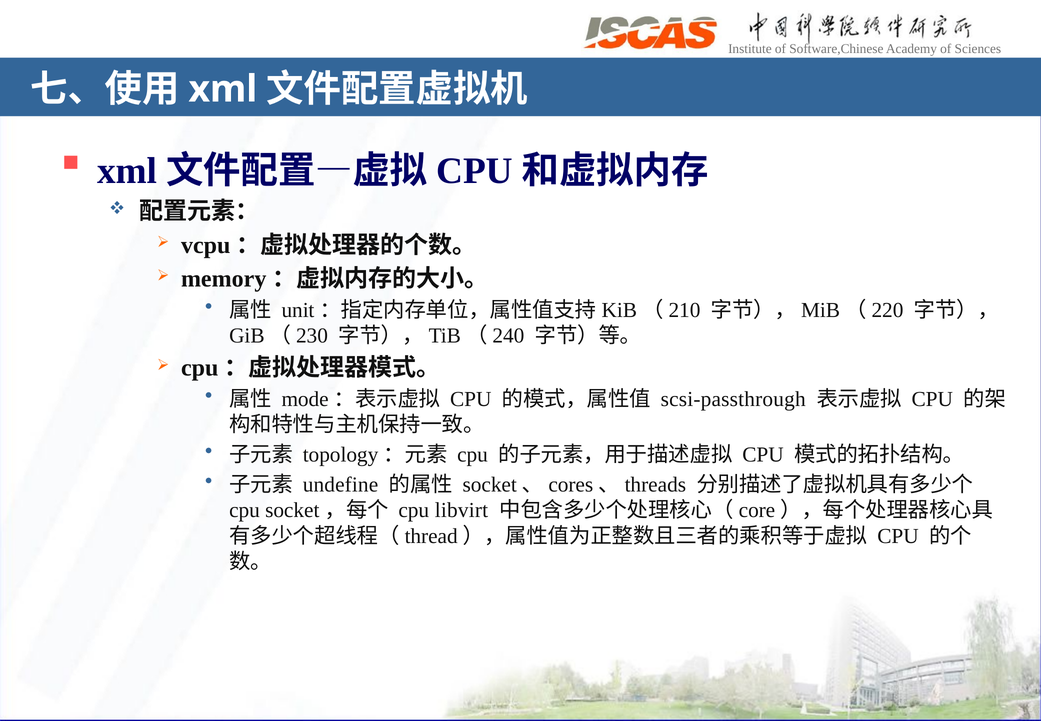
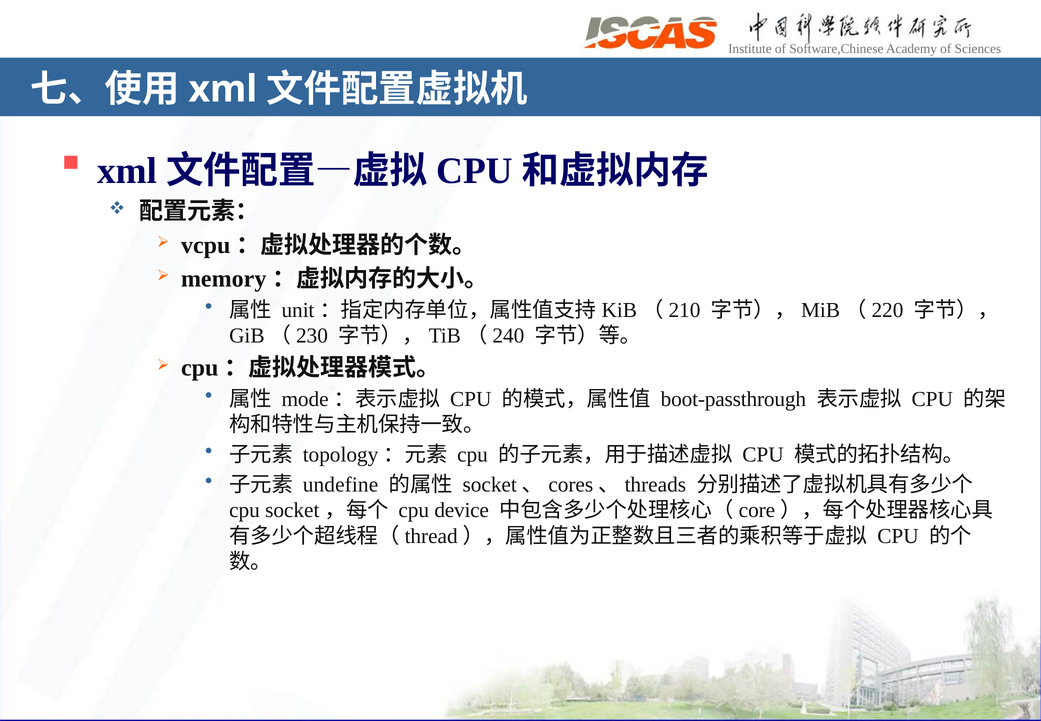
scsi-passthrough: scsi-passthrough -> boot-passthrough (733, 399)
libvirt: libvirt -> device (462, 510)
